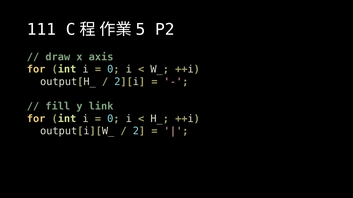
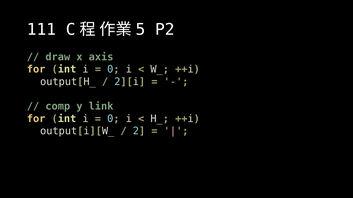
fill: fill -> comp (58, 107)
